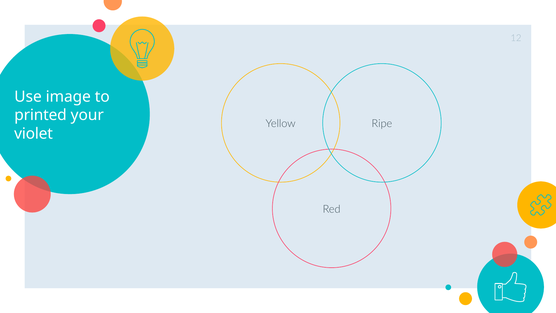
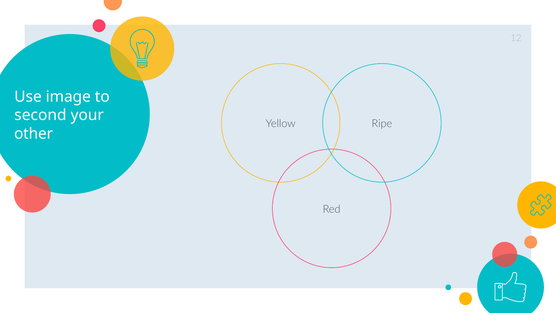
printed: printed -> second (40, 115)
violet: violet -> other (34, 134)
